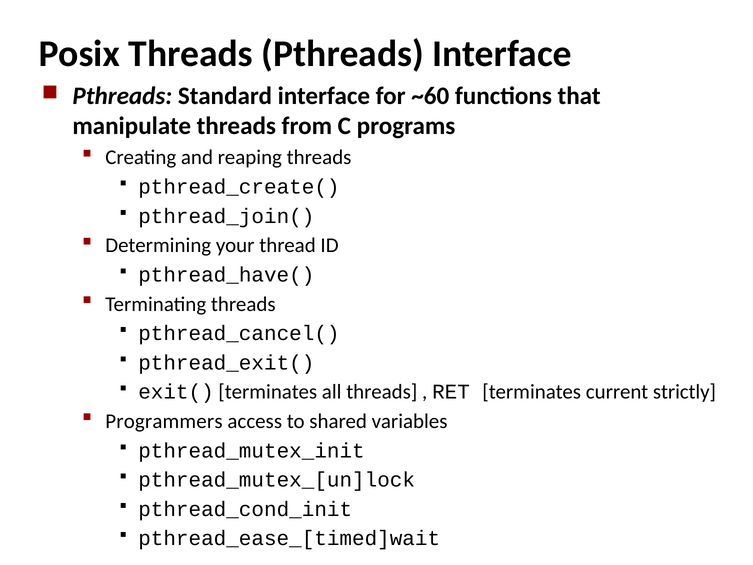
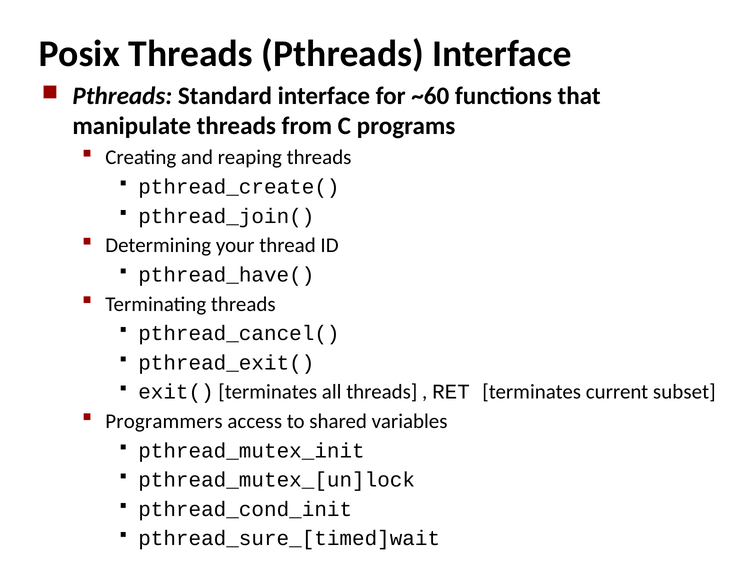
strictly: strictly -> subset (684, 392)
pthread_ease_[timed]wait: pthread_ease_[timed]wait -> pthread_sure_[timed]wait (289, 538)
